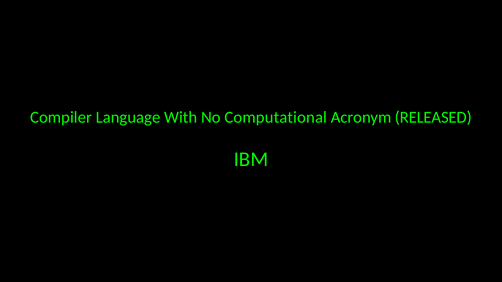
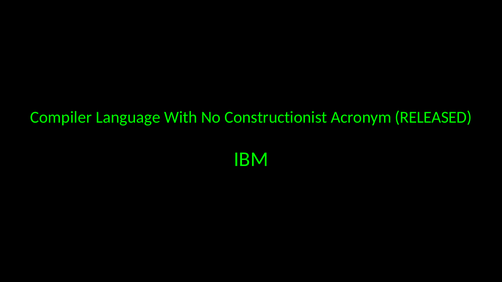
Computational: Computational -> Constructionist (276, 118)
